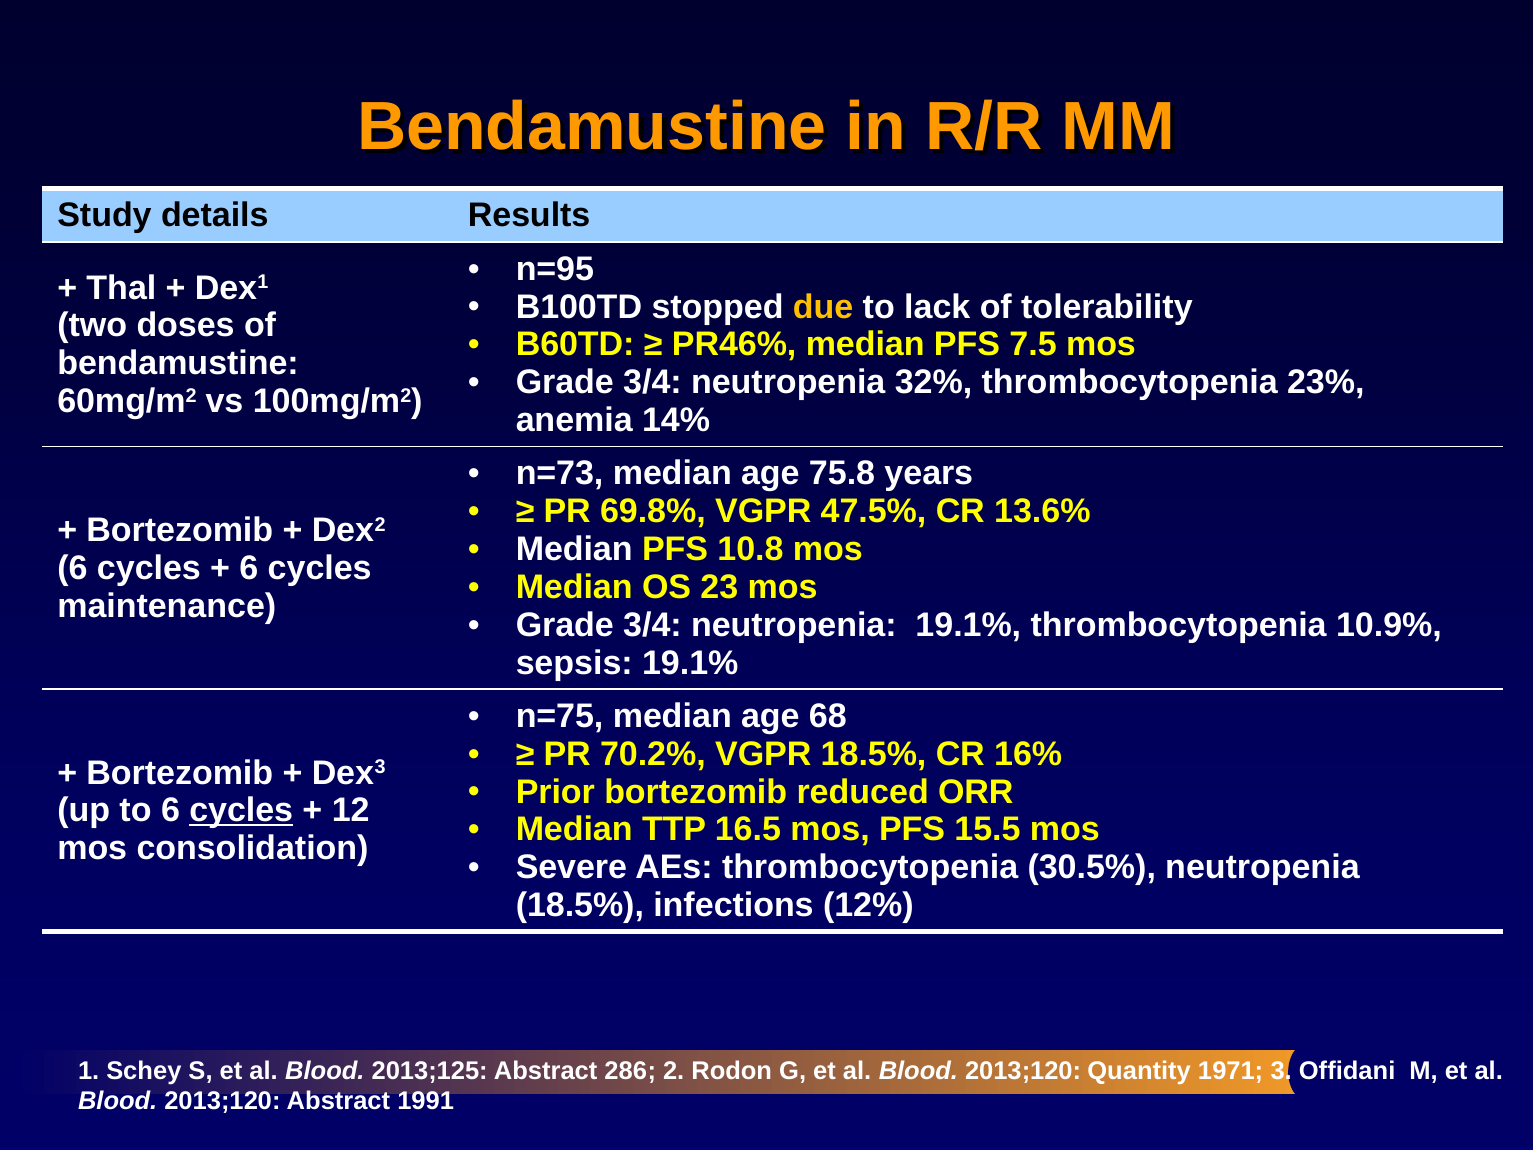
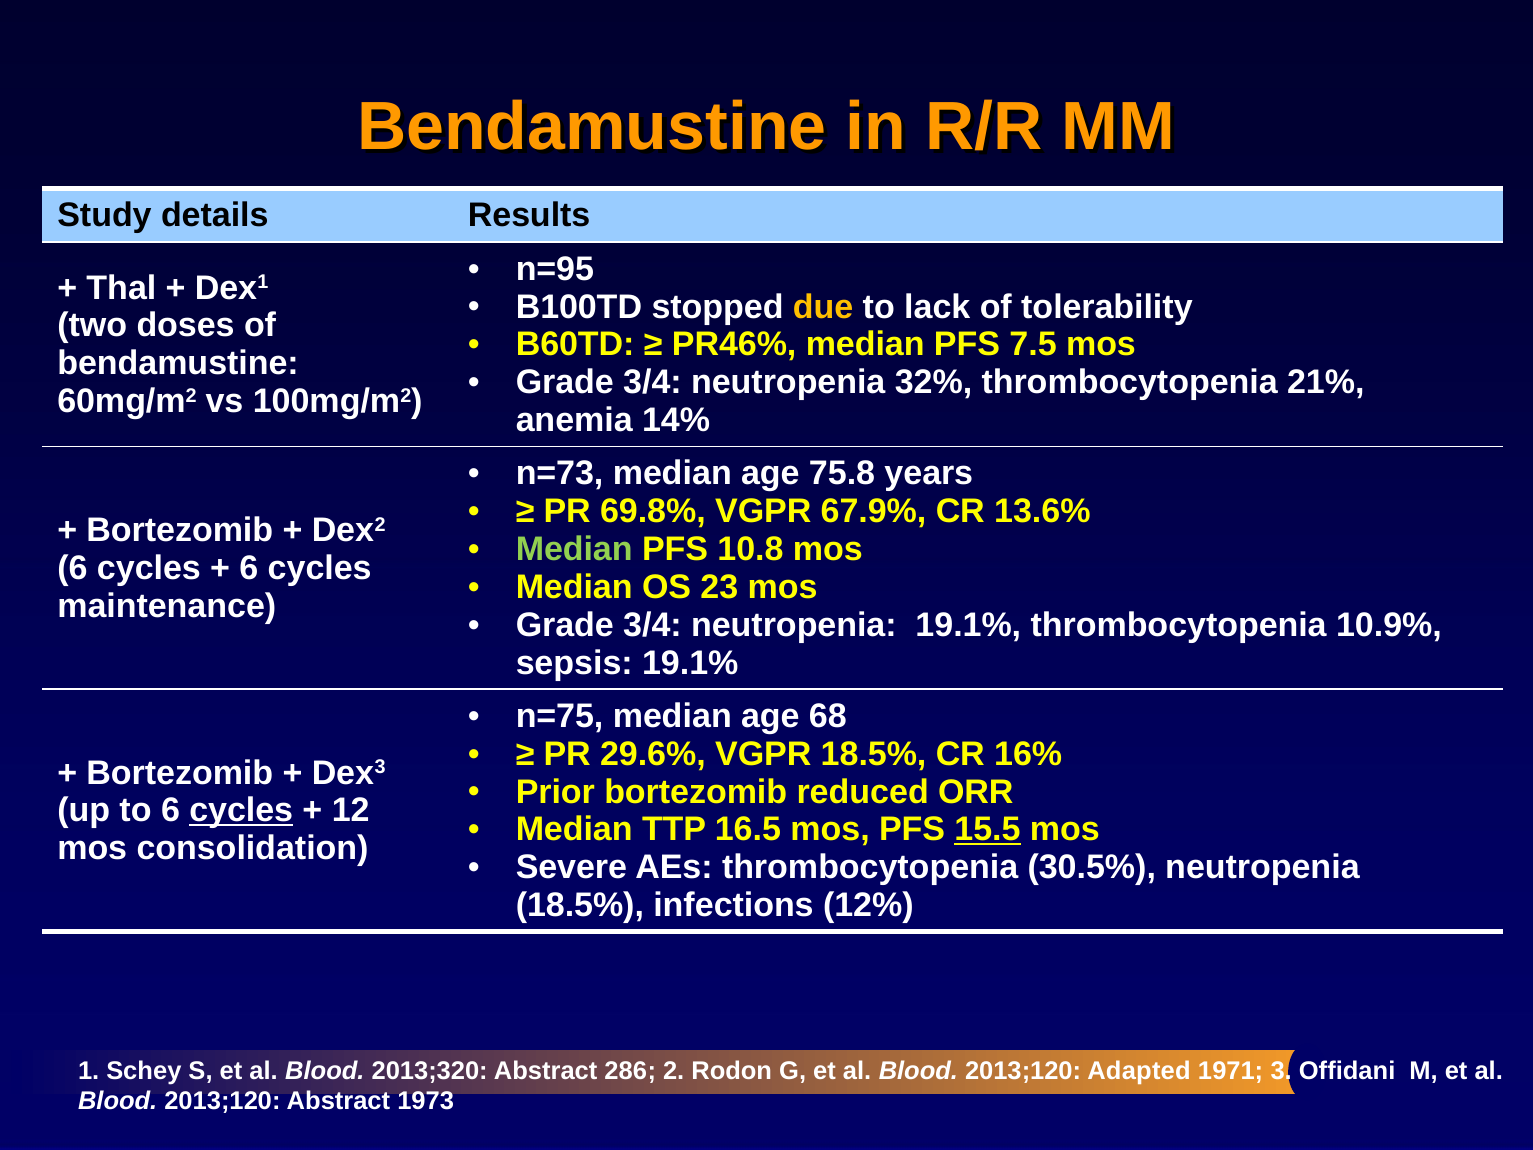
23%: 23% -> 21% (1326, 382)
47.5%: 47.5% -> 67.9% (874, 511)
Median colour: white -> light green (574, 549)
70.2%: 70.2% -> 29.6% (653, 754)
15.5 underline: none -> present (987, 829)
2013;125: 2013;125 -> 2013;320 (430, 1071)
Quantity: Quantity -> Adapted (1139, 1071)
1991: 1991 -> 1973 (426, 1101)
